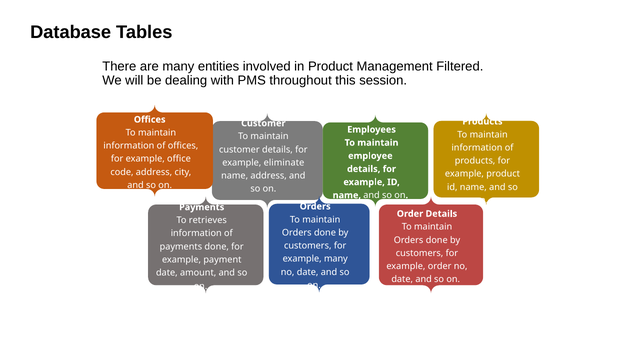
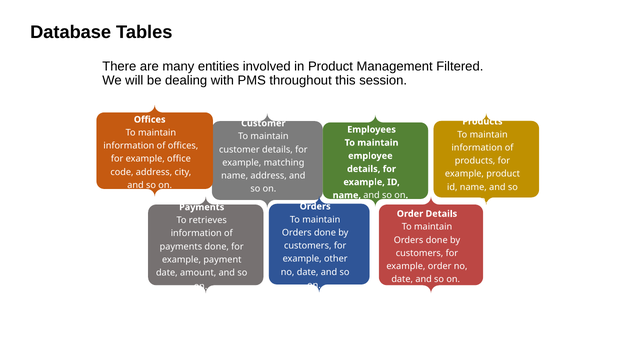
eliminate: eliminate -> matching (284, 162)
example many: many -> other (336, 259)
